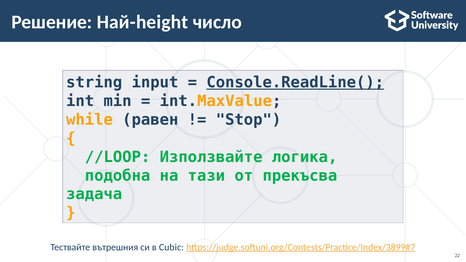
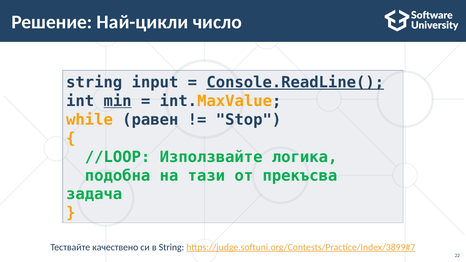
Най-height: Най-height -> Най-цикли (143, 22)
min underline: none -> present (118, 101)
вътрешния: вътрешния -> качествено (115, 247)
в Cubic: Cubic -> String (171, 247)
